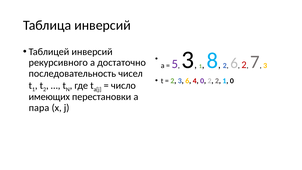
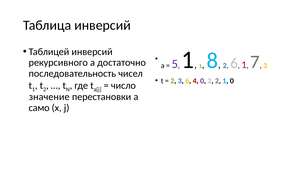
3: 3 -> 1 (188, 60)
2: 2 -> 1 (244, 65)
имеющих: имеющих -> значение (49, 97)
пара: пара -> само (39, 108)
